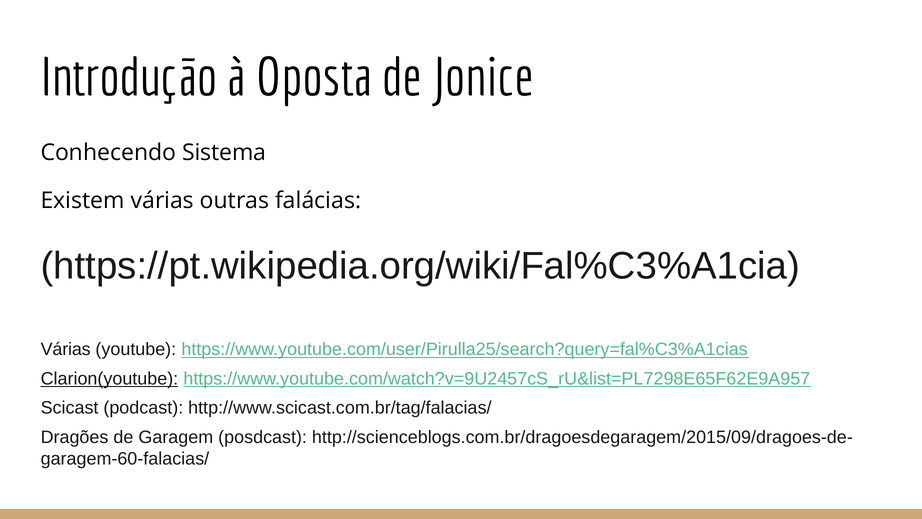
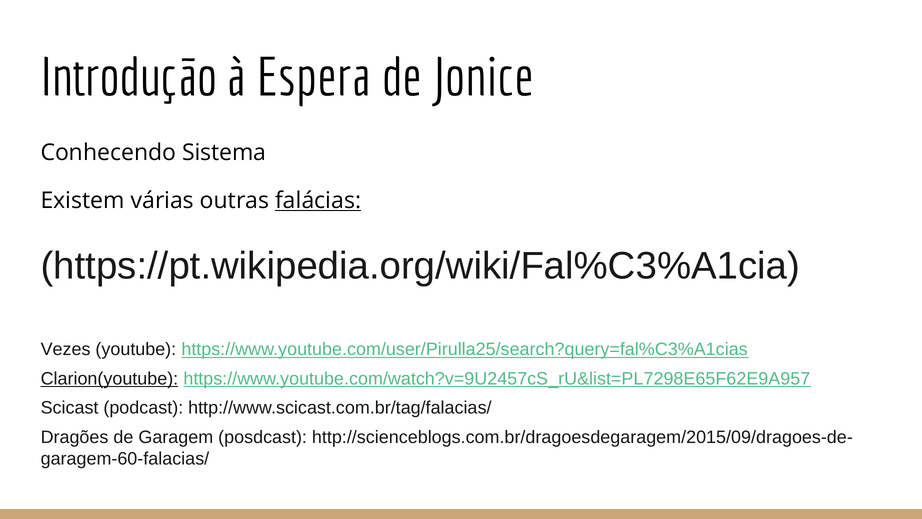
Oposta: Oposta -> Espera (314, 78)
falácias underline: none -> present (318, 200)
Várias: Várias -> Vezes (66, 349)
